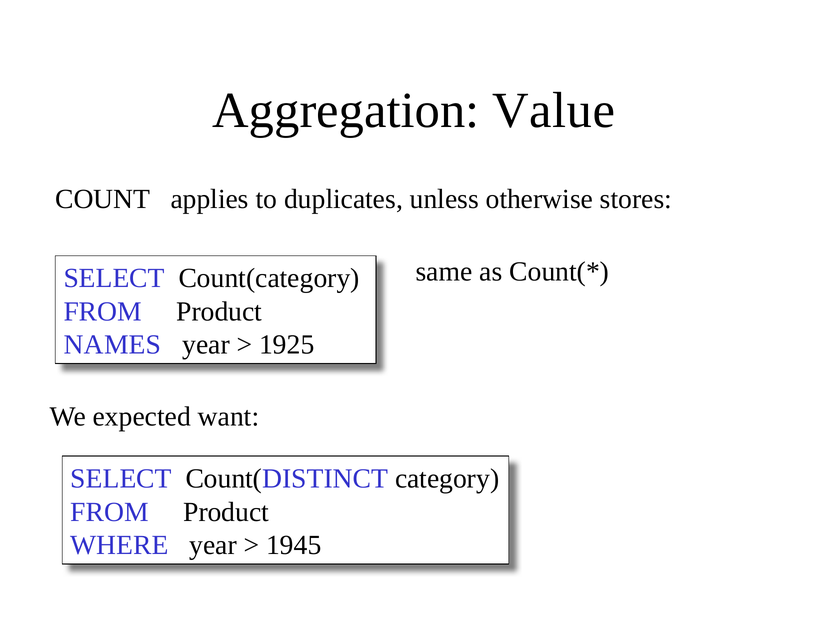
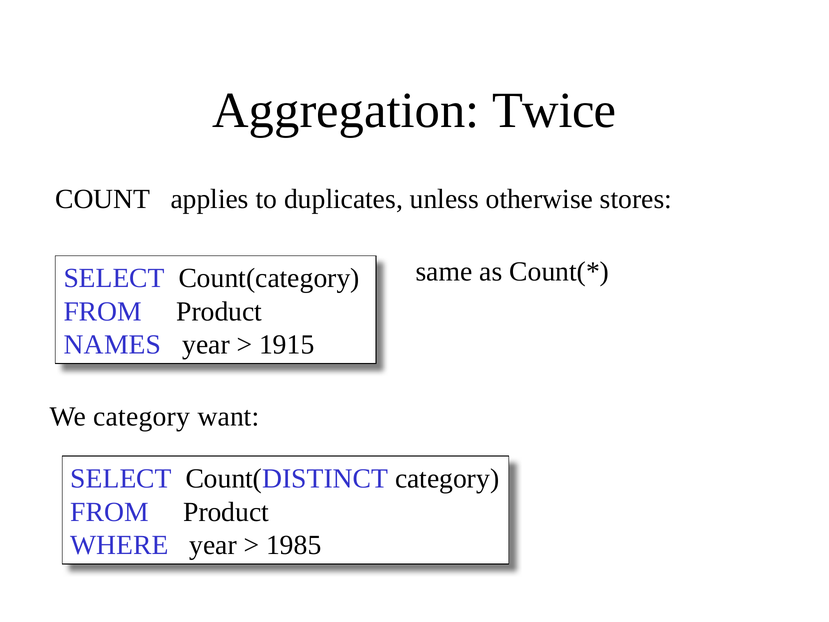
Value: Value -> Twice (554, 111)
1925: 1925 -> 1915 (287, 345)
We expected: expected -> category (142, 416)
1945: 1945 -> 1985 (294, 545)
